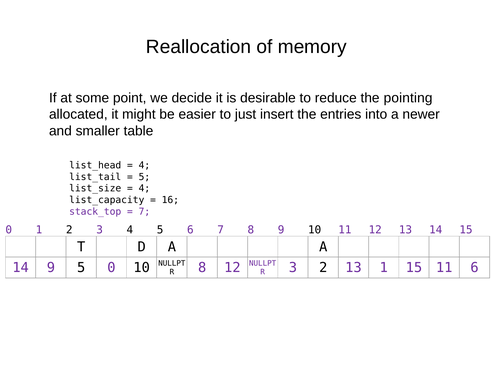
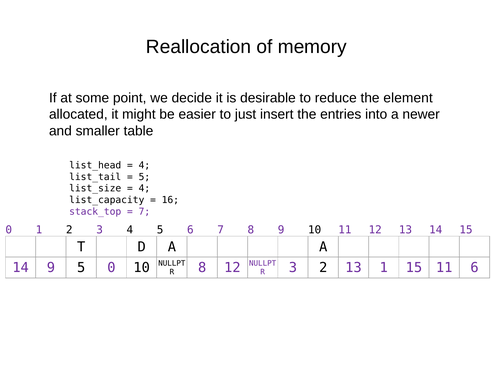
pointing: pointing -> element (408, 98)
